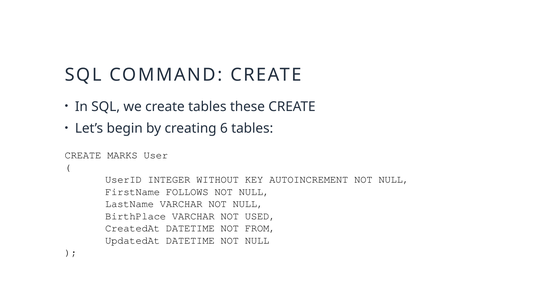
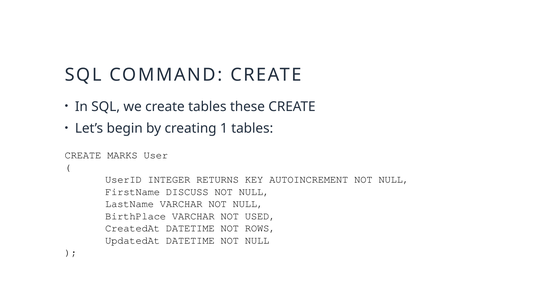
6: 6 -> 1 (224, 128)
WITHOUT: WITHOUT -> RETURNS (218, 179)
FOLLOWS: FOLLOWS -> DISCUSS (187, 192)
FROM: FROM -> ROWS (260, 228)
